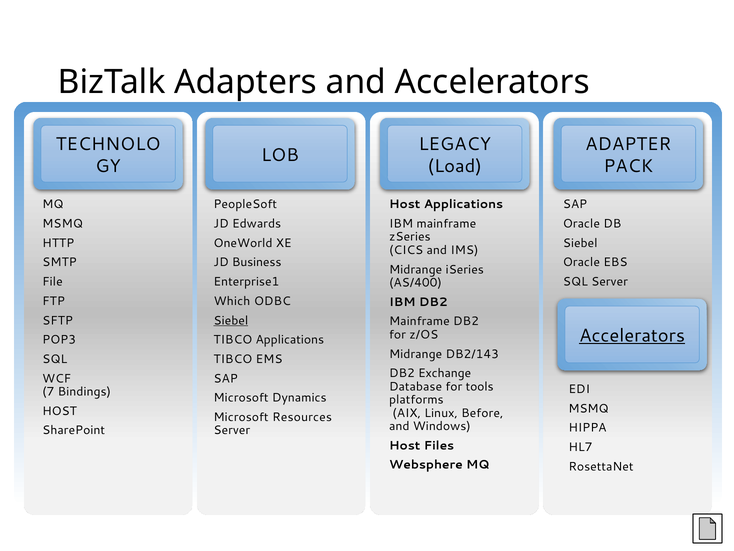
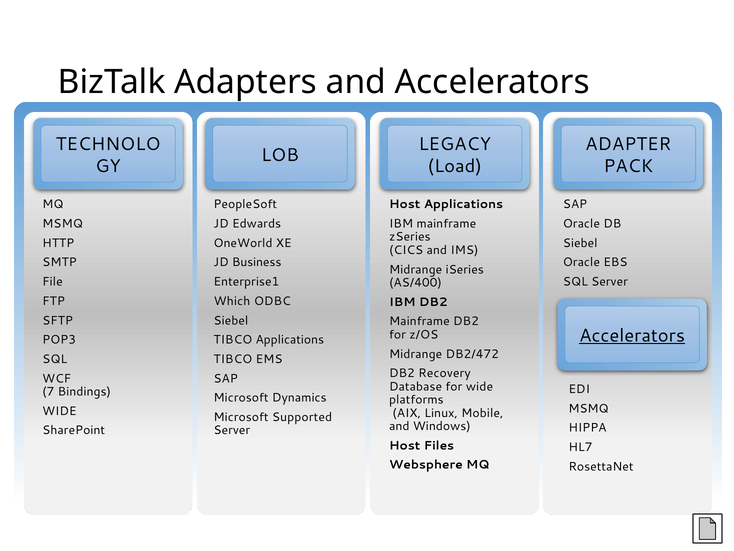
Siebel underline: present -> none (231, 320)
DB2/143: DB2/143 -> DB2/472 (472, 354)
Exchange: Exchange -> Recovery (444, 373)
for tools: tools -> wide (480, 386)
HOST: HOST -> WIDE (59, 411)
Before: Before -> Mobile (482, 413)
Resources: Resources -> Supported (302, 417)
